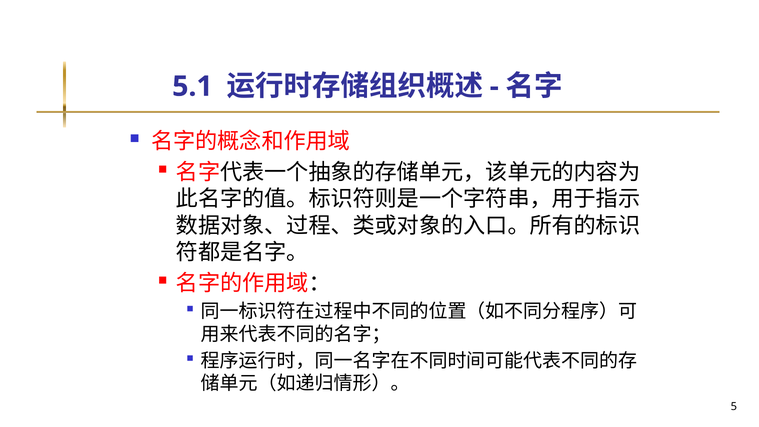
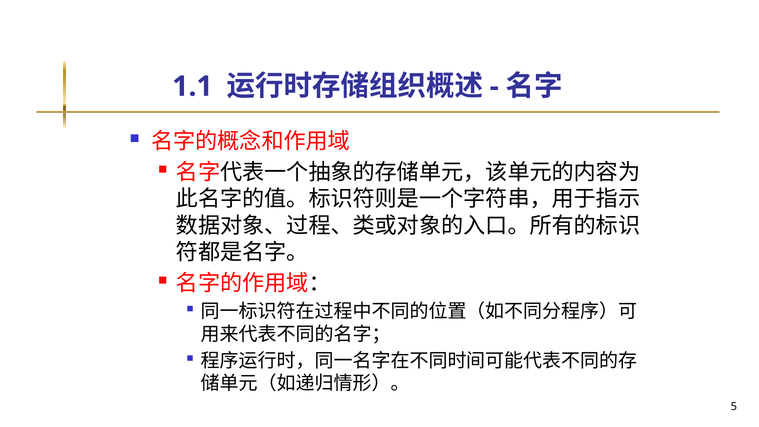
5.1: 5.1 -> 1.1 (192, 86)
